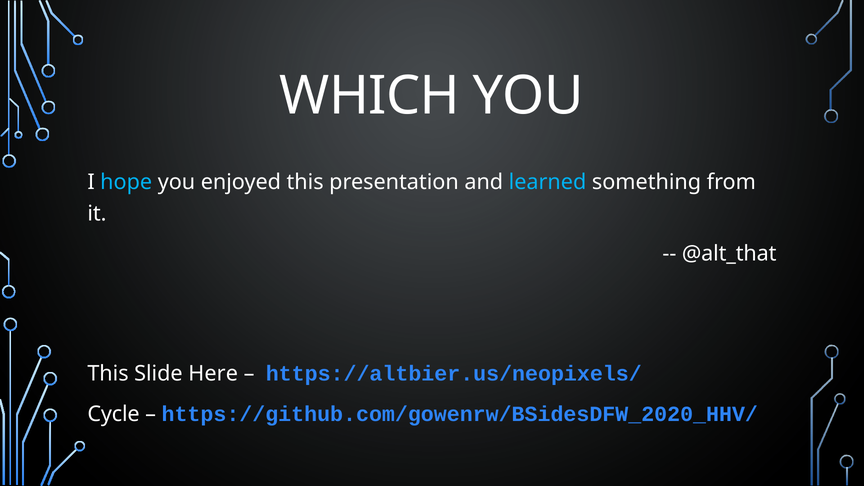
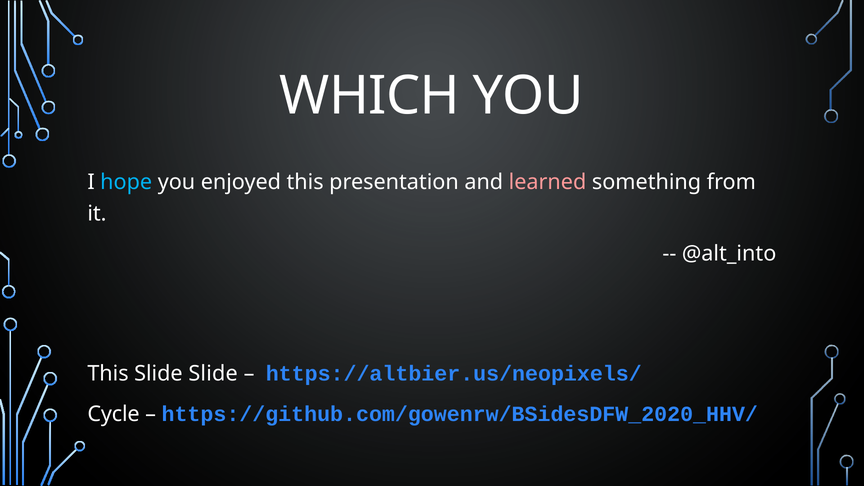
learned colour: light blue -> pink (548, 182)
@alt_that: @alt_that -> @alt_into (729, 254)
Slide Here: Here -> Slide (213, 374)
